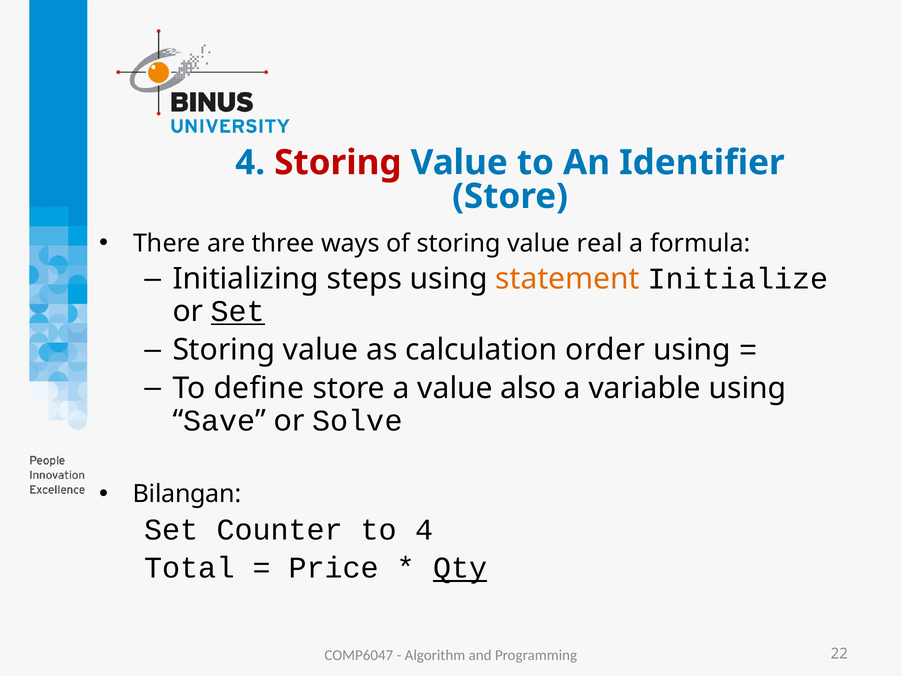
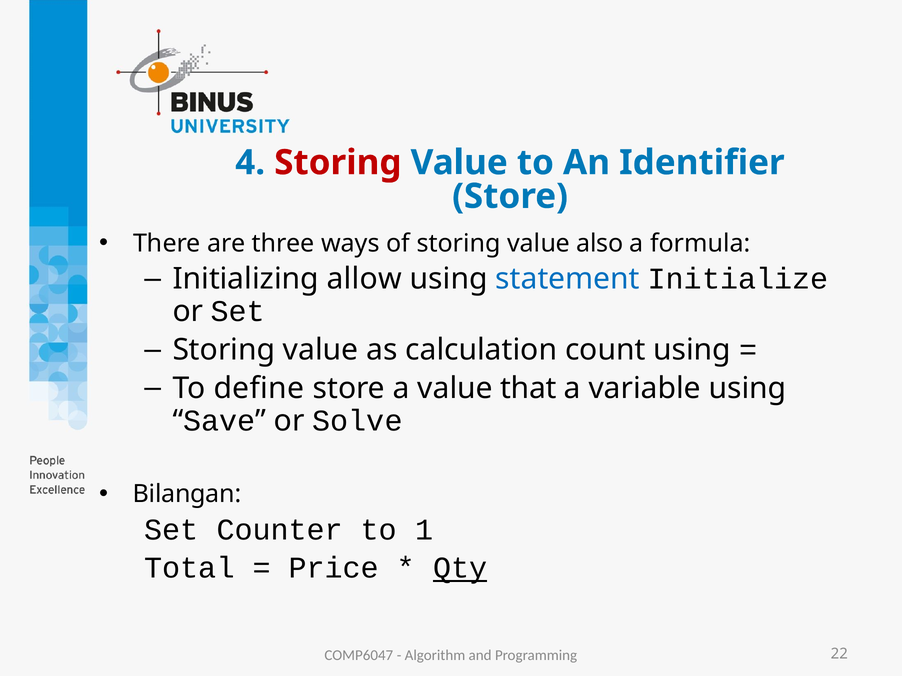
real: real -> also (600, 243)
steps: steps -> allow (364, 279)
statement colour: orange -> blue (568, 279)
Set underline: present -> none (238, 312)
order: order -> count (605, 350)
also: also -> that (528, 389)
to 4: 4 -> 1 (424, 530)
